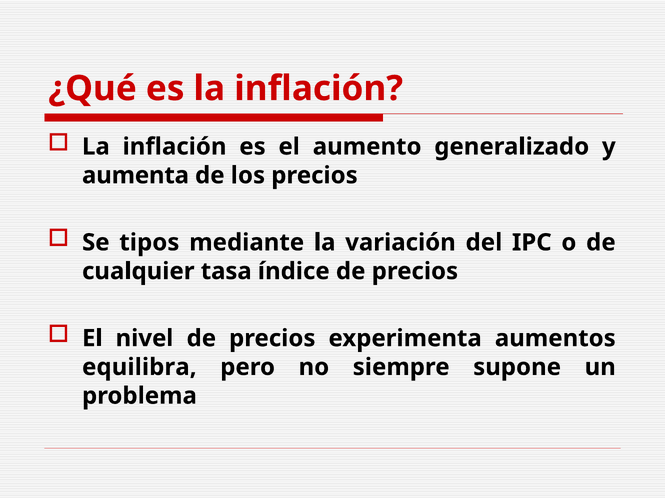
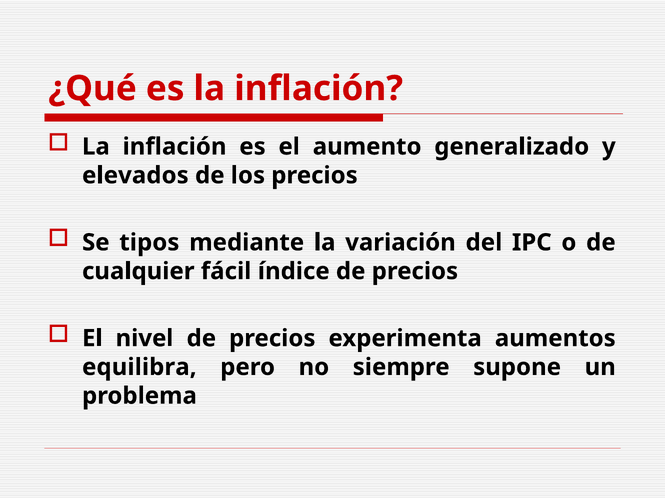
aumenta: aumenta -> elevados (135, 176)
tasa: tasa -> fácil (226, 272)
